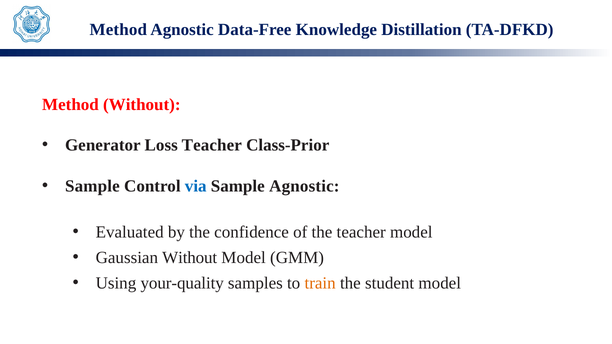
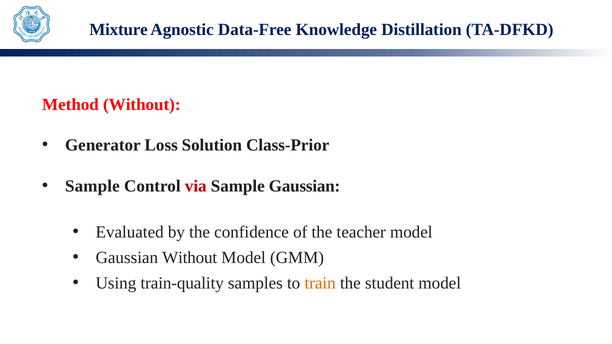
Method: Method -> Mixture (118, 30)
Loss Teacher: Teacher -> Solution (212, 145)
via colour: blue -> red (196, 186)
Sample Agnostic: Agnostic -> Gaussian (305, 186)
your-quality: your-quality -> train-quality (182, 283)
